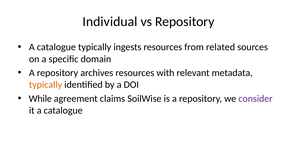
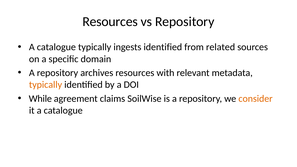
Individual: Individual -> Resources (110, 22)
ingests resources: resources -> identified (163, 47)
consider colour: purple -> orange (256, 99)
